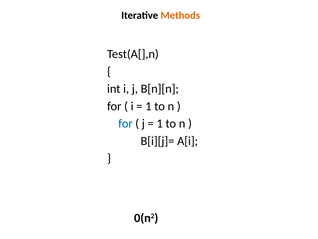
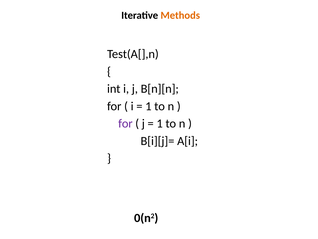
for colour: blue -> purple (125, 123)
